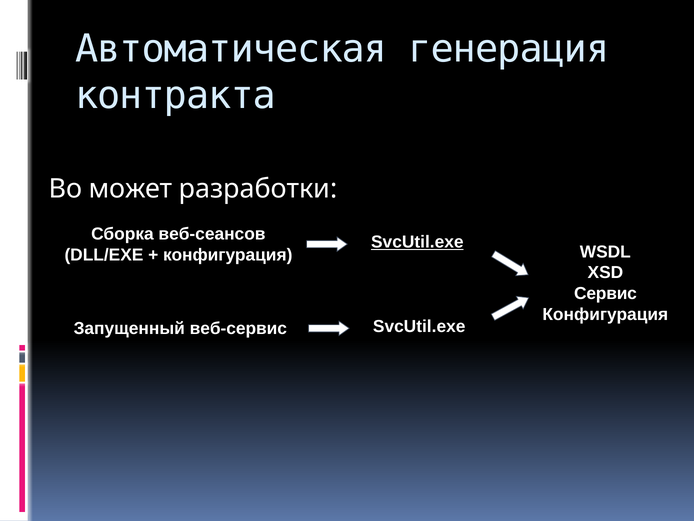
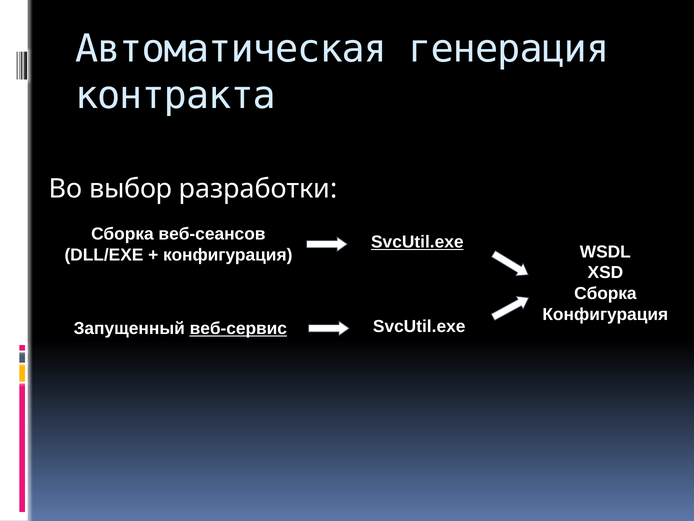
может: может -> выбор (131, 189)
Сервис: Сервис -> Сборка (605, 293)
веб-сервис underline: none -> present (238, 328)
